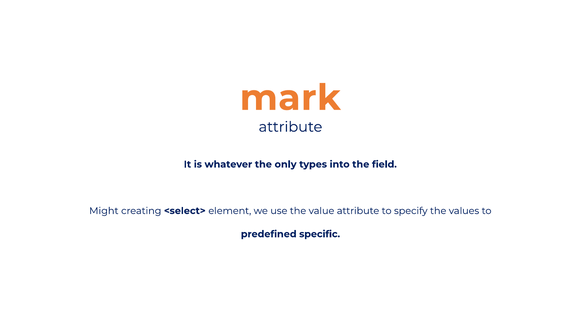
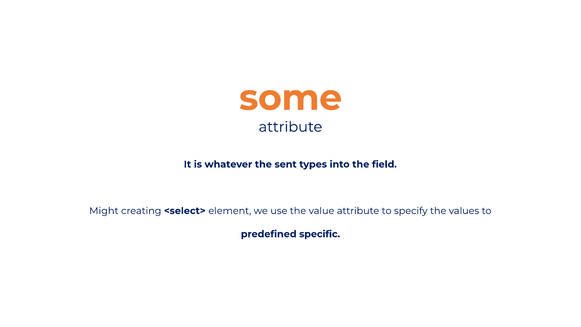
mark: mark -> some (291, 98)
only: only -> sent (286, 164)
